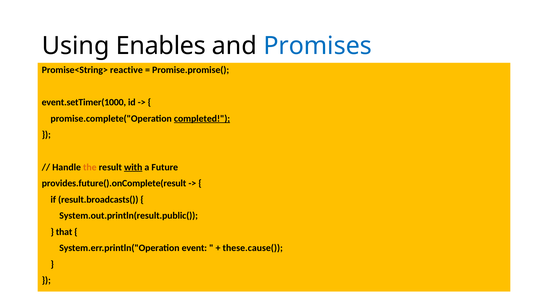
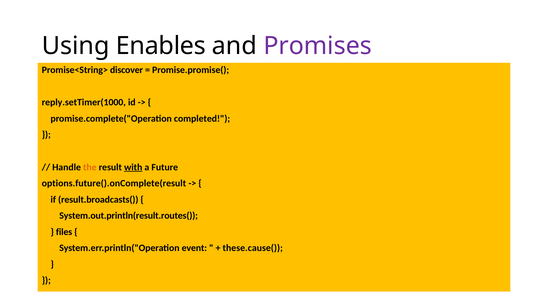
Promises colour: blue -> purple (318, 46)
reactive: reactive -> discover (127, 70)
event.setTimer(1000: event.setTimer(1000 -> reply.setTimer(1000 (84, 103)
completed underline: present -> none (202, 119)
provides.future().onComplete(result: provides.future().onComplete(result -> options.future().onComplete(result (114, 183)
System.out.println(result.public(: System.out.println(result.public( -> System.out.println(result.routes( (129, 216)
that: that -> files (64, 232)
